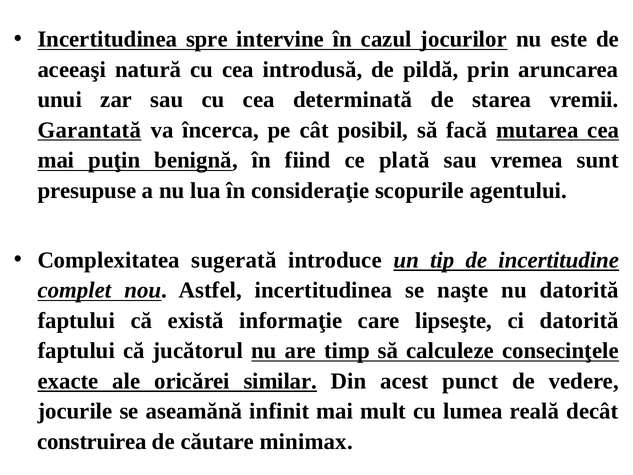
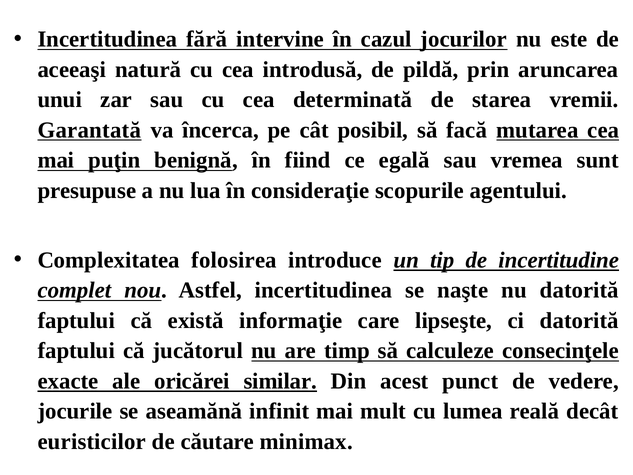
spre: spre -> fără (207, 39)
plată: plată -> egală (404, 160)
sugerată: sugerată -> folosirea (234, 260)
construirea: construirea -> euristicilor (92, 441)
